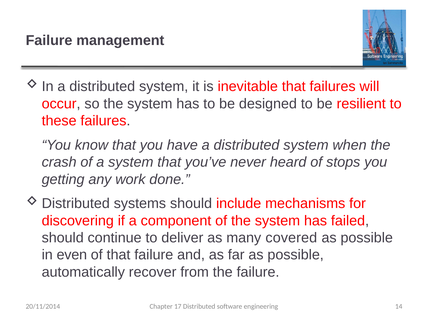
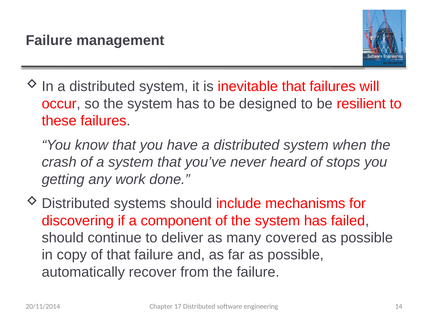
even: even -> copy (72, 255)
